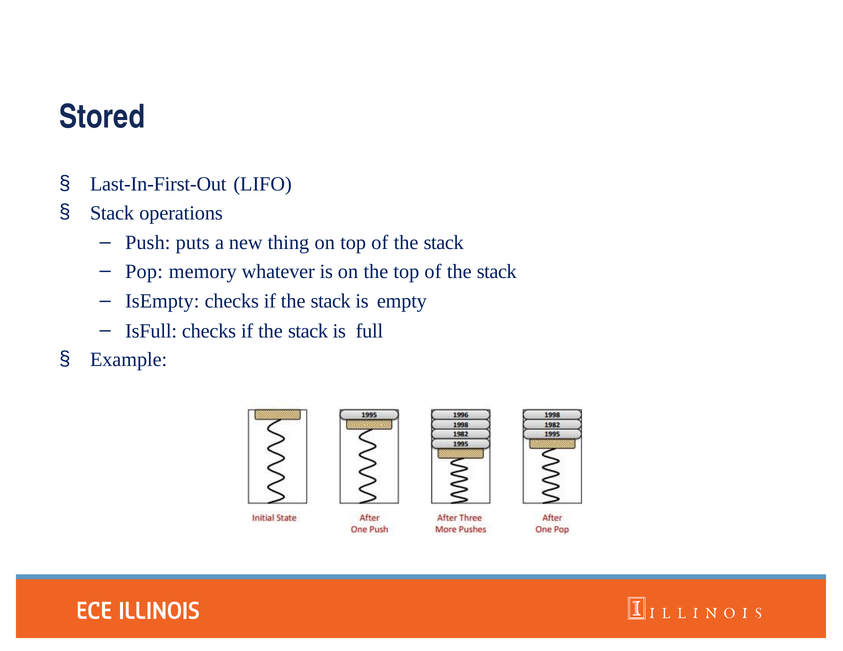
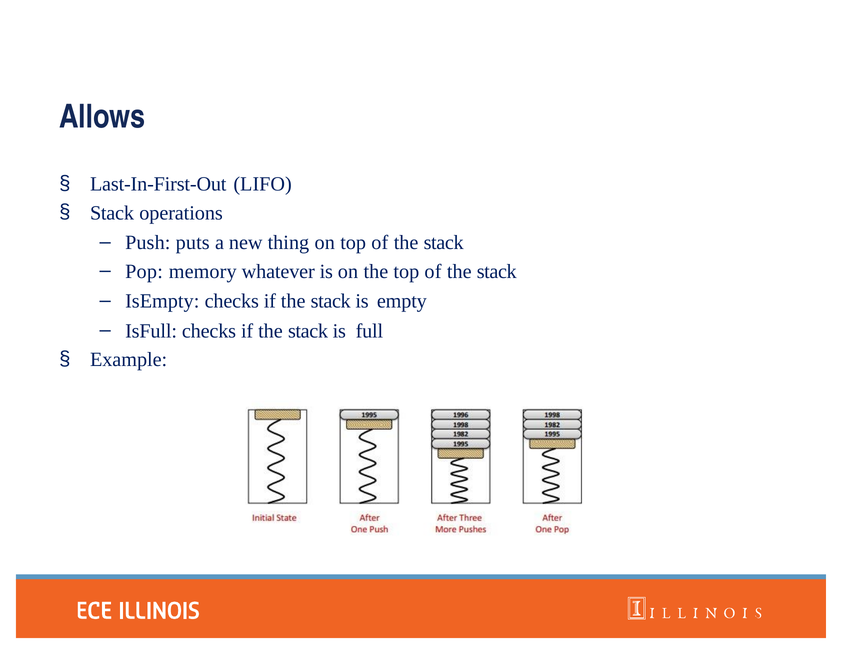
Stored: Stored -> Allows (102, 117)
